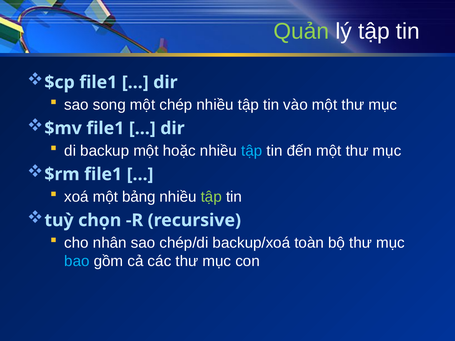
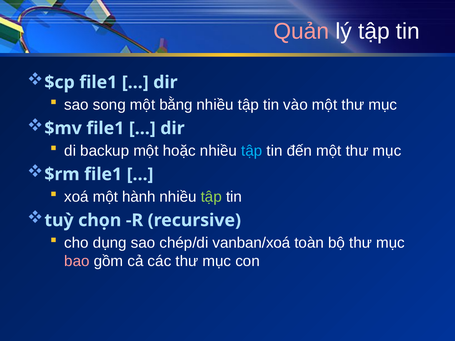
Quản colour: light green -> pink (301, 31)
chép: chép -> bằng (176, 105)
bảng: bảng -> hành (139, 197)
nhân: nhân -> dụng (110, 243)
backup/xoá: backup/xoá -> vanban/xoá (251, 243)
bao colour: light blue -> pink (77, 261)
